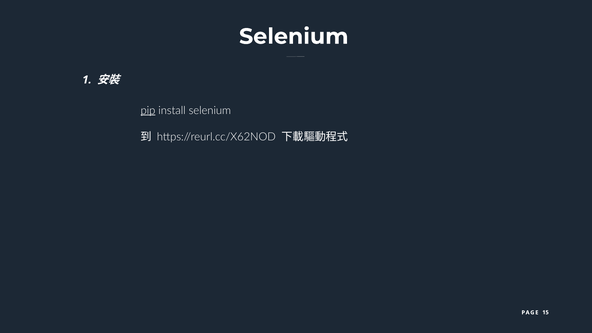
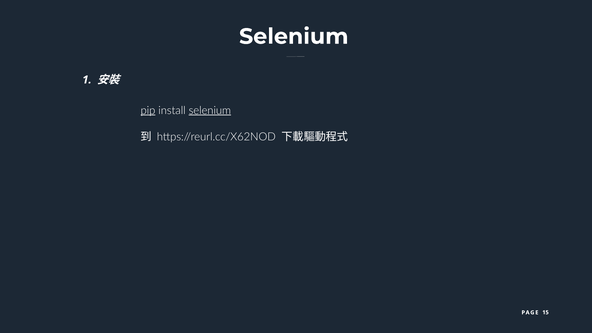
selenium underline: none -> present (210, 110)
